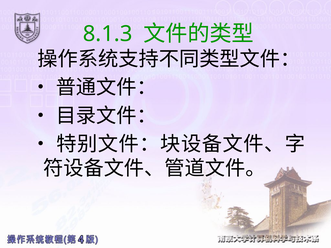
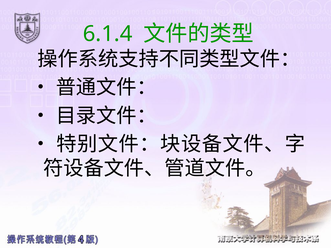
8.1.3: 8.1.3 -> 6.1.4 (108, 34)
